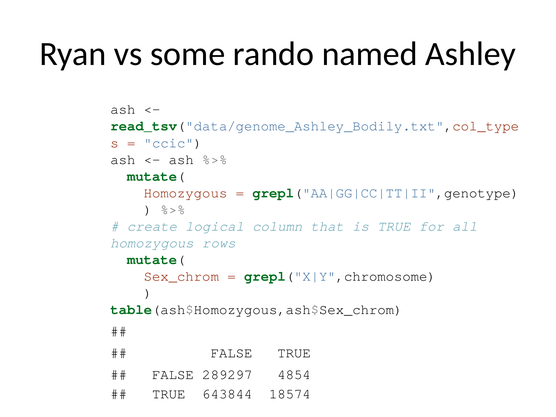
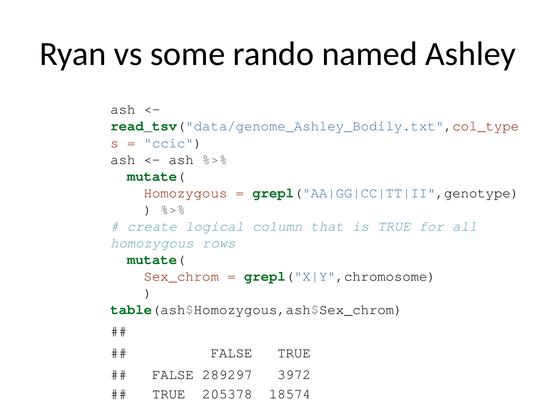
4854: 4854 -> 3972 (294, 374)
643844: 643844 -> 205378 (227, 394)
